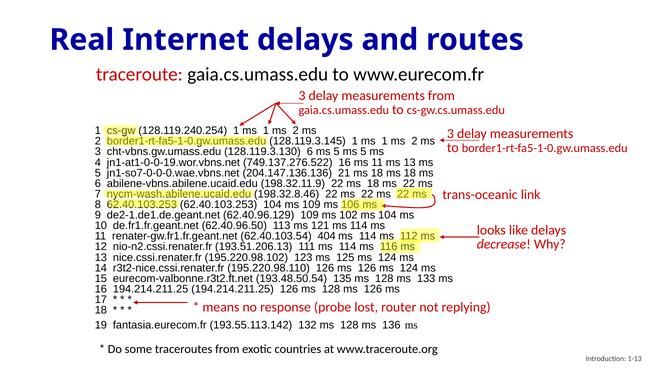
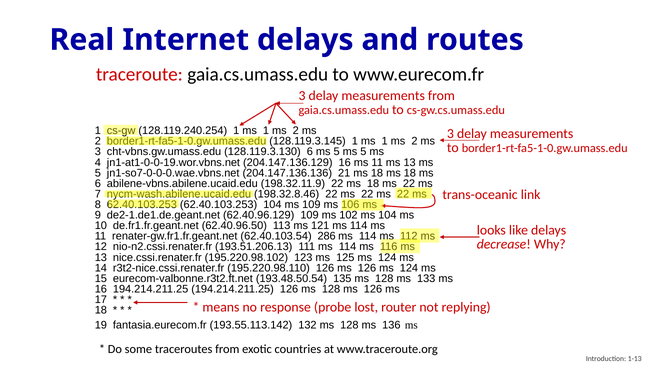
749.137.276.522: 749.137.276.522 -> 204.147.136.129 (288, 162)
404: 404 -> 286 (327, 236)
